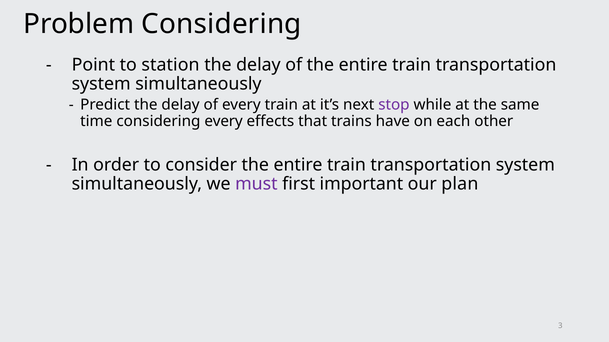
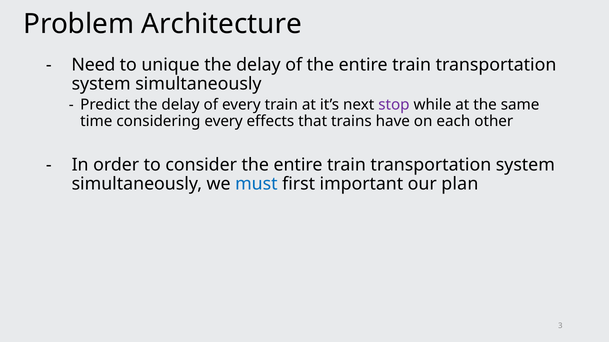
Problem Considering: Considering -> Architecture (222, 24)
Point: Point -> Need (93, 65)
station: station -> unique (171, 65)
must colour: purple -> blue (256, 184)
